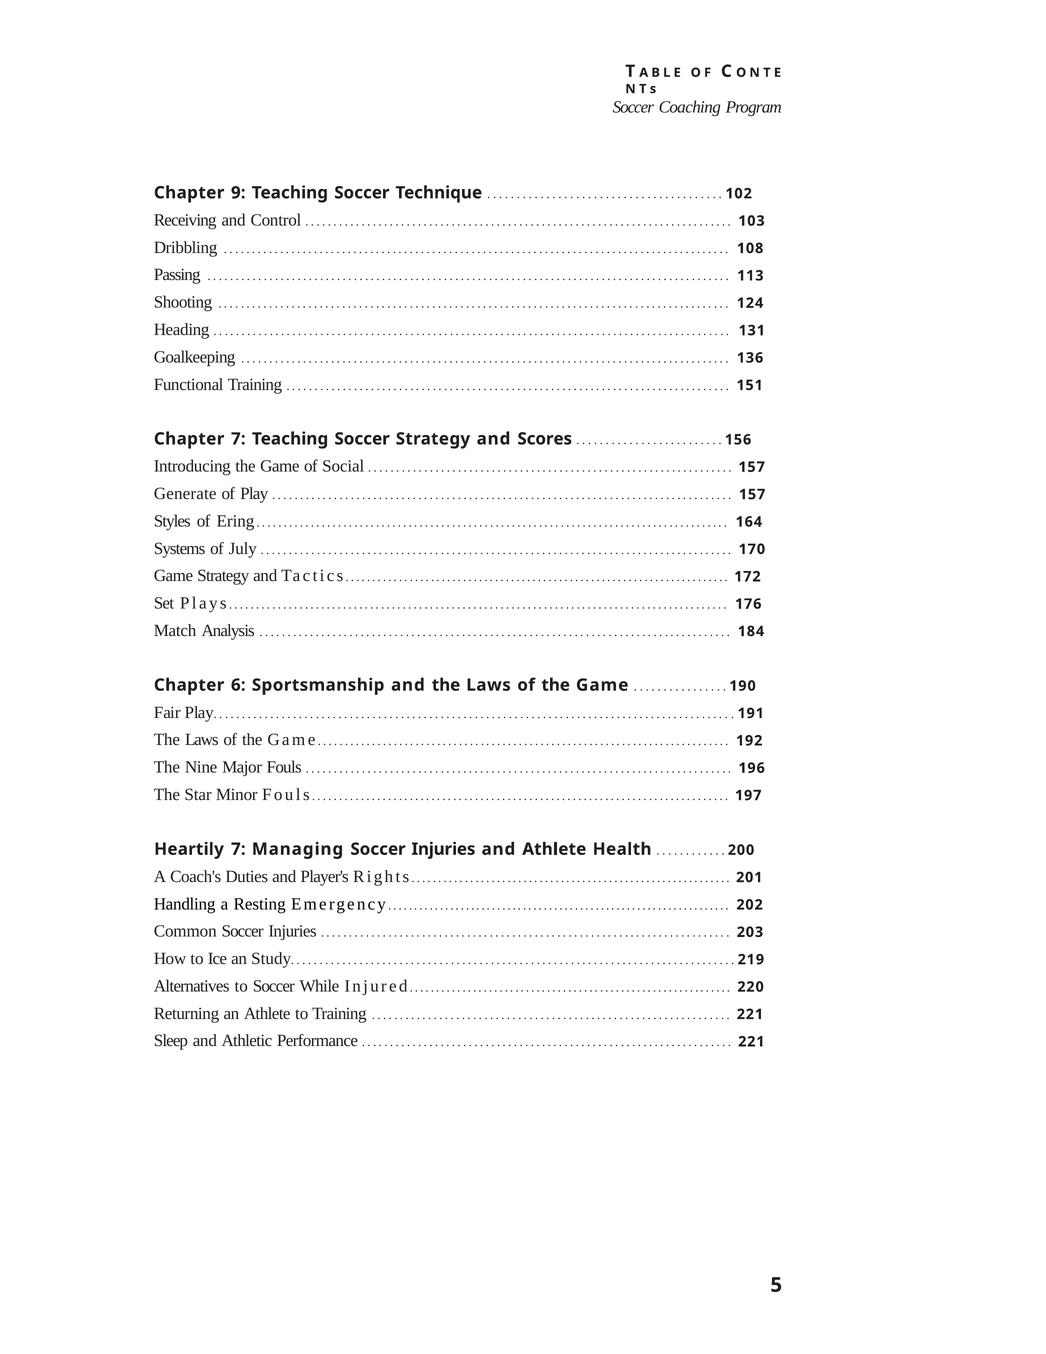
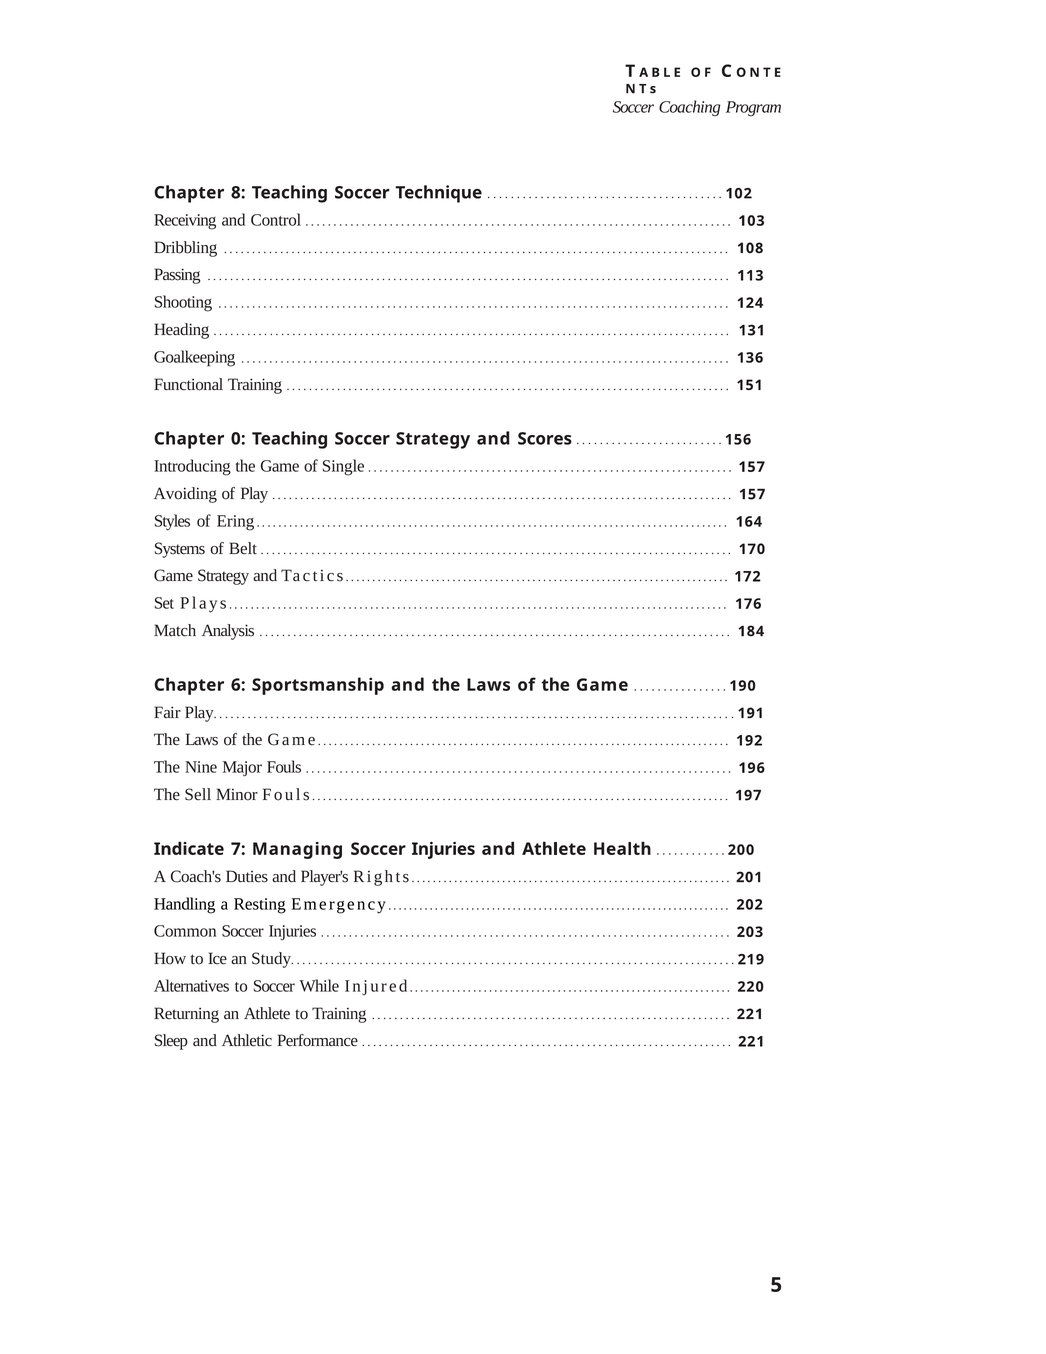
9: 9 -> 8 (238, 193)
Chapter 7: 7 -> 0 (238, 439)
Social: Social -> Single (343, 466)
Generate: Generate -> Avoiding (185, 493)
July: July -> Belt (243, 548)
Star: Star -> Sell (198, 794)
Heartily: Heartily -> Indicate (189, 849)
